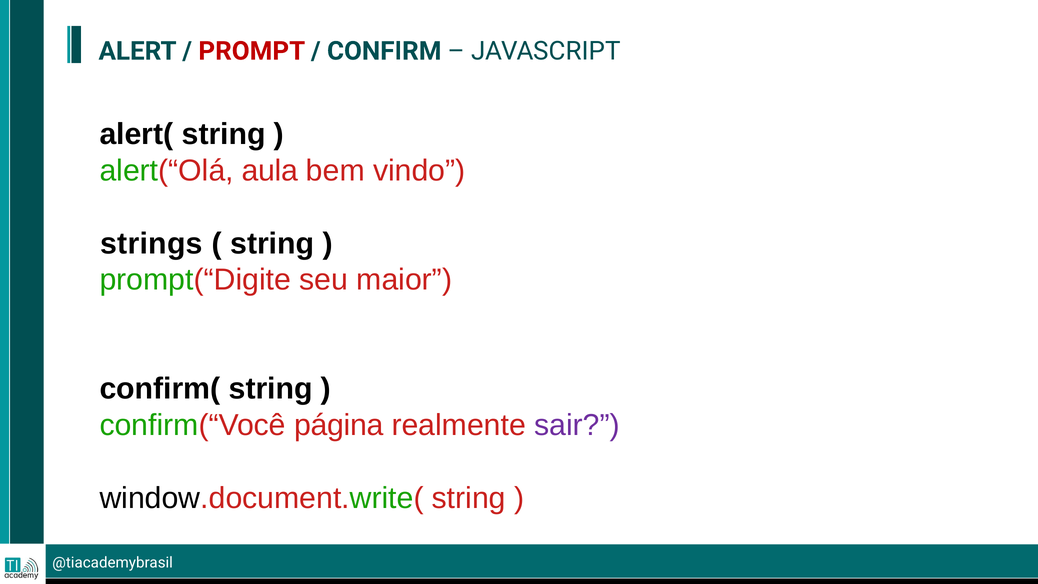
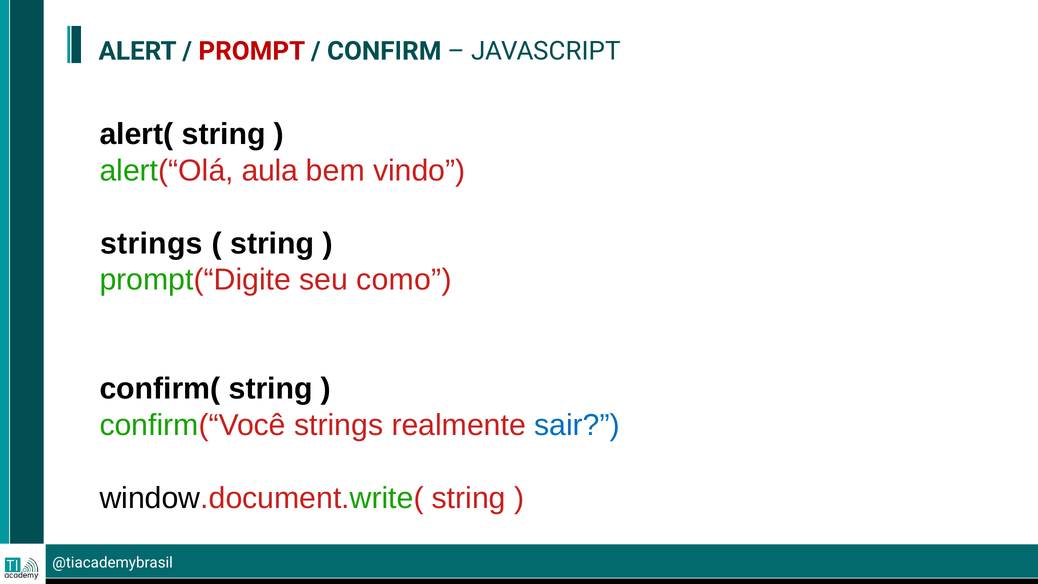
maior: maior -> como (404, 280)
confirm(“Você página: página -> strings (339, 425)
sair colour: purple -> blue (577, 425)
